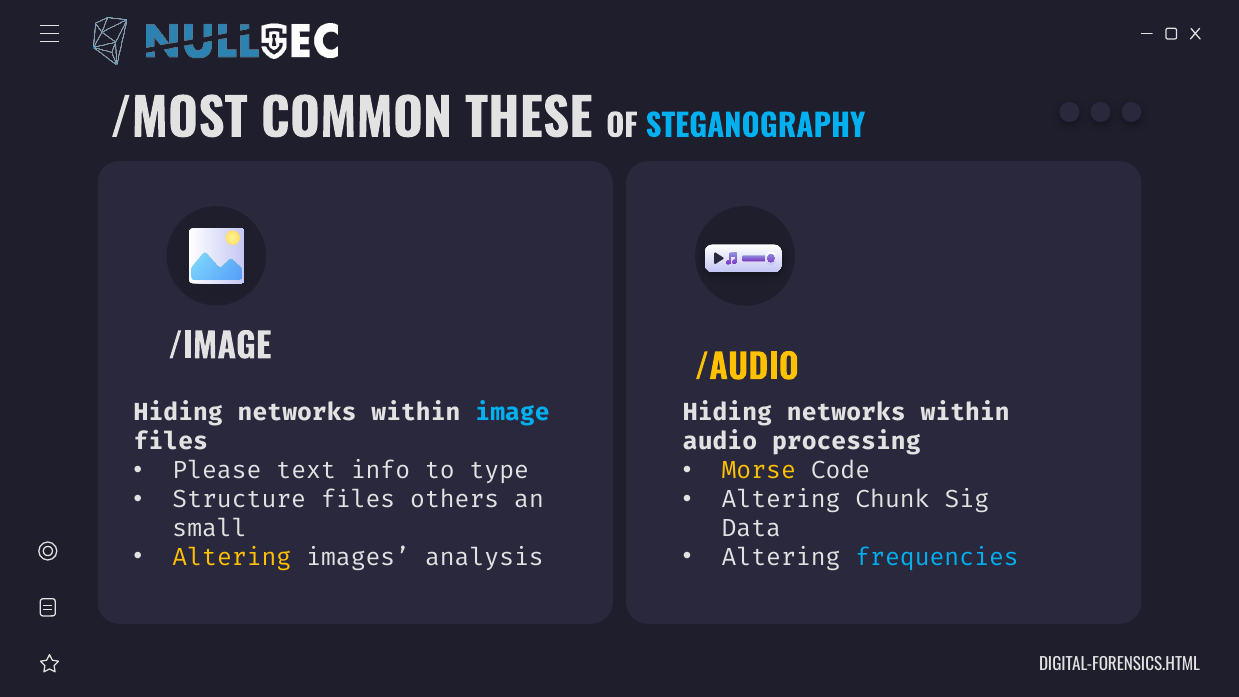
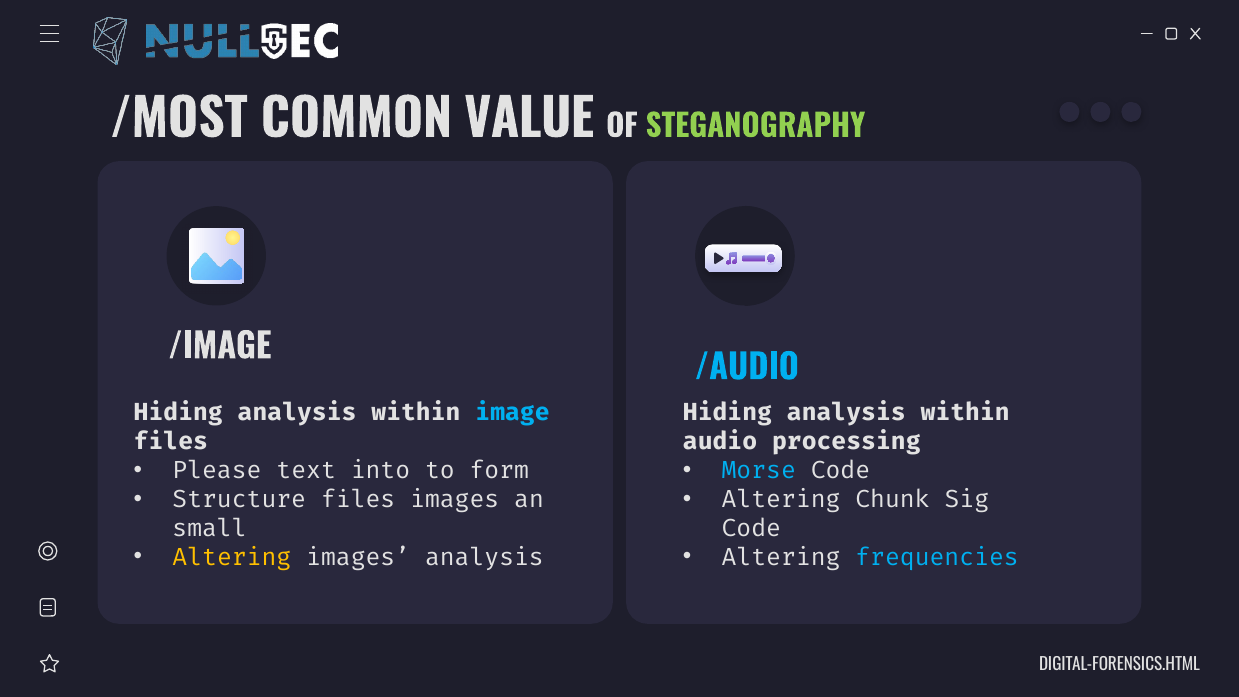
THESE: THESE -> VALUE (529, 120)
STEGANOGRAPHY colour: light blue -> light green (755, 127)
/AUDIO colour: yellow -> light blue (747, 368)
networks: networks -> analysis (297, 413)
networks: networks -> analysis (846, 413)
info: info -> into (380, 470)
type: type -> form (499, 470)
Morse colour: yellow -> light blue (759, 470)
files others: others -> images (455, 499)
Data: Data -> Code (751, 528)
